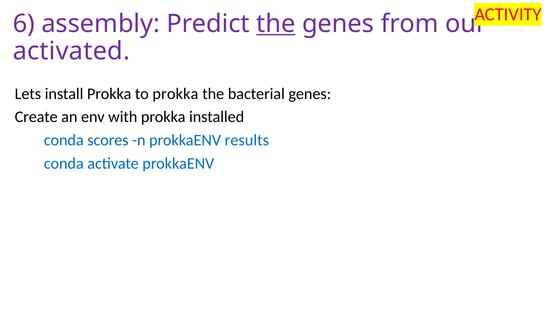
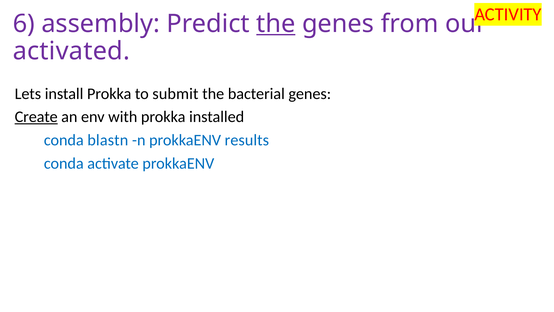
to prokka: prokka -> submit (175, 94)
Create underline: none -> present (36, 117)
scores: scores -> blastn (108, 140)
